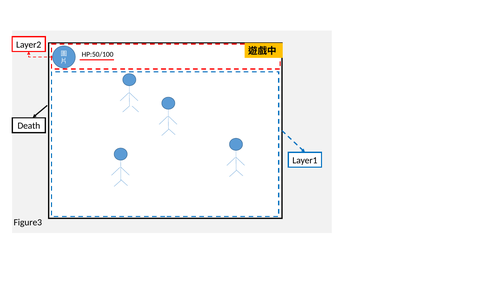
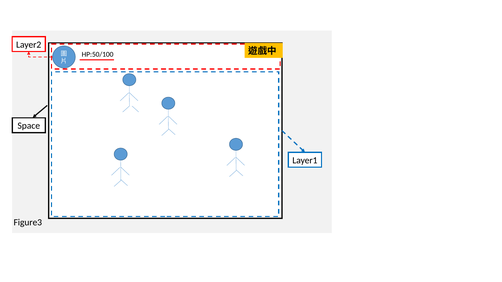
Death: Death -> Space (29, 126)
